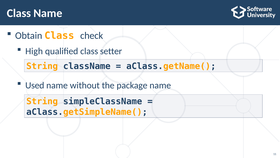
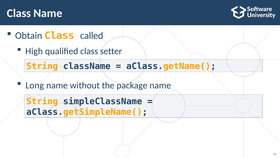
check: check -> called (92, 36)
Used: Used -> Long (35, 85)
